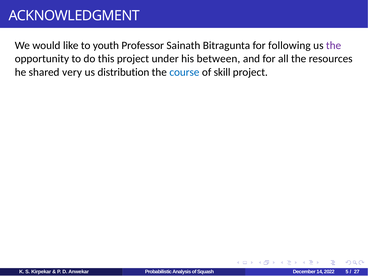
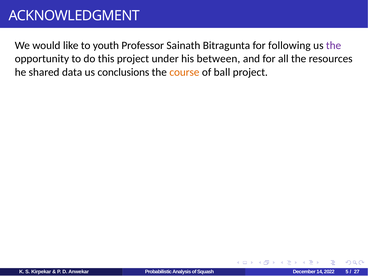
very: very -> data (72, 72)
distribution: distribution -> conclusions (123, 72)
course colour: blue -> orange (184, 72)
skill: skill -> ball (222, 72)
